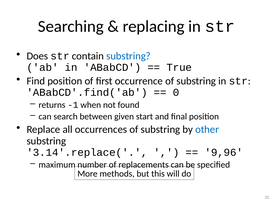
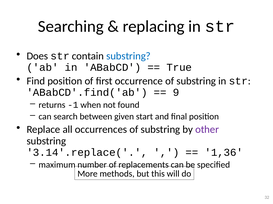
0: 0 -> 9 (176, 93)
other colour: blue -> purple (207, 130)
9,96: 9,96 -> 1,36 (224, 153)
